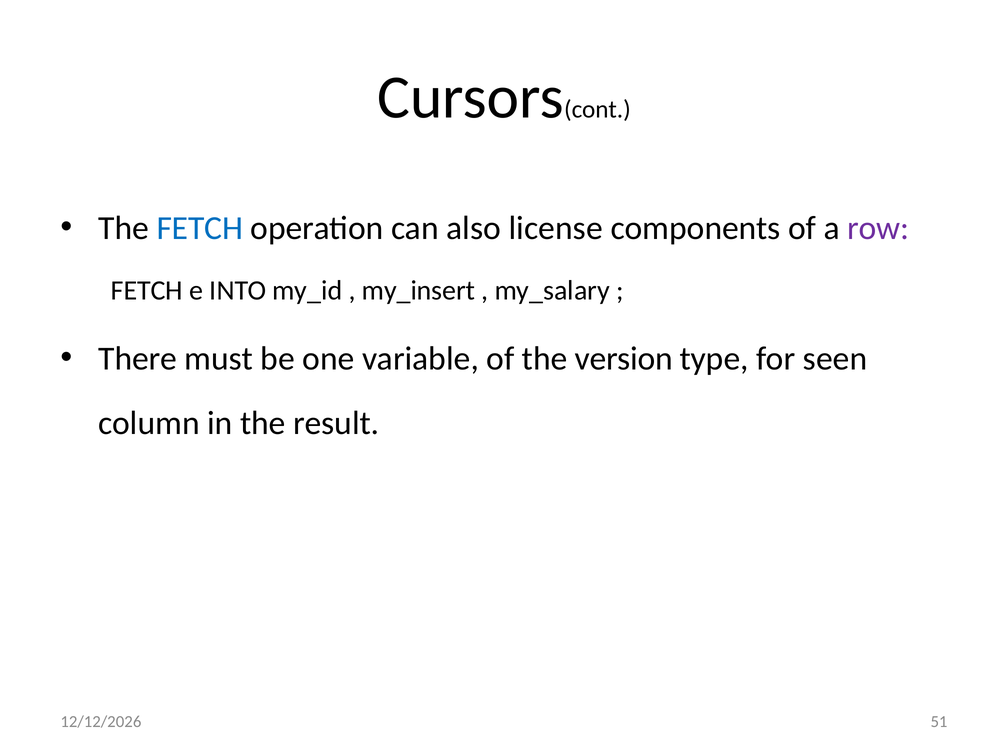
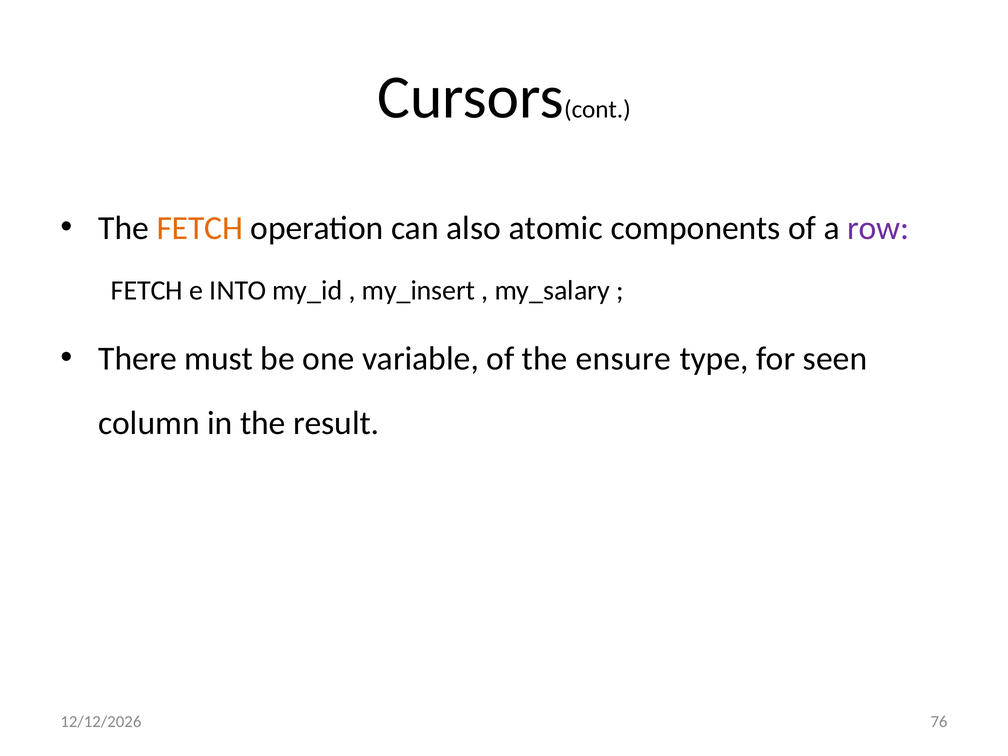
FETCH colour: blue -> orange (200, 228)
license: license -> atomic (556, 228)
version: version -> ensure (623, 359)
51: 51 -> 76 (939, 722)
